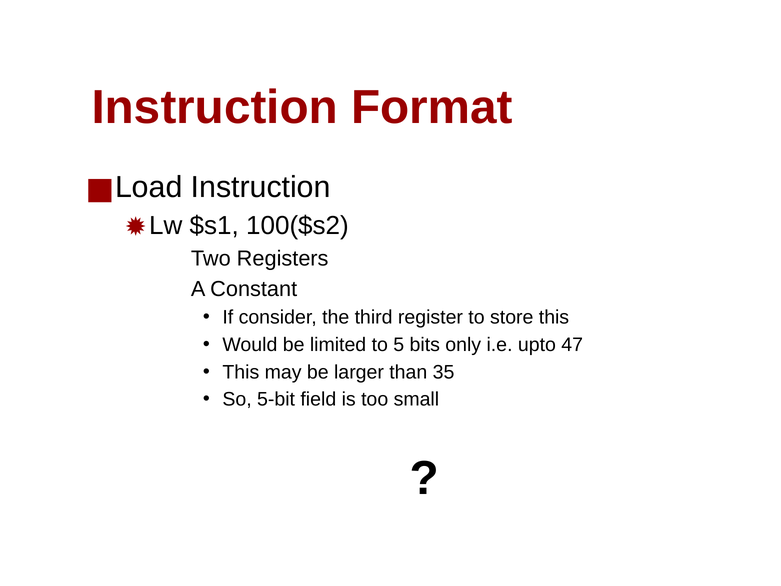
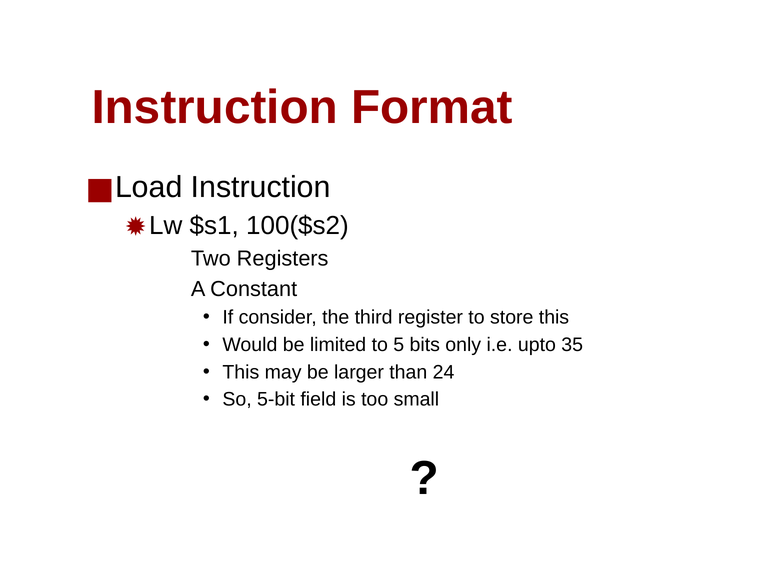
47: 47 -> 35 (572, 345)
35: 35 -> 24 (444, 372)
